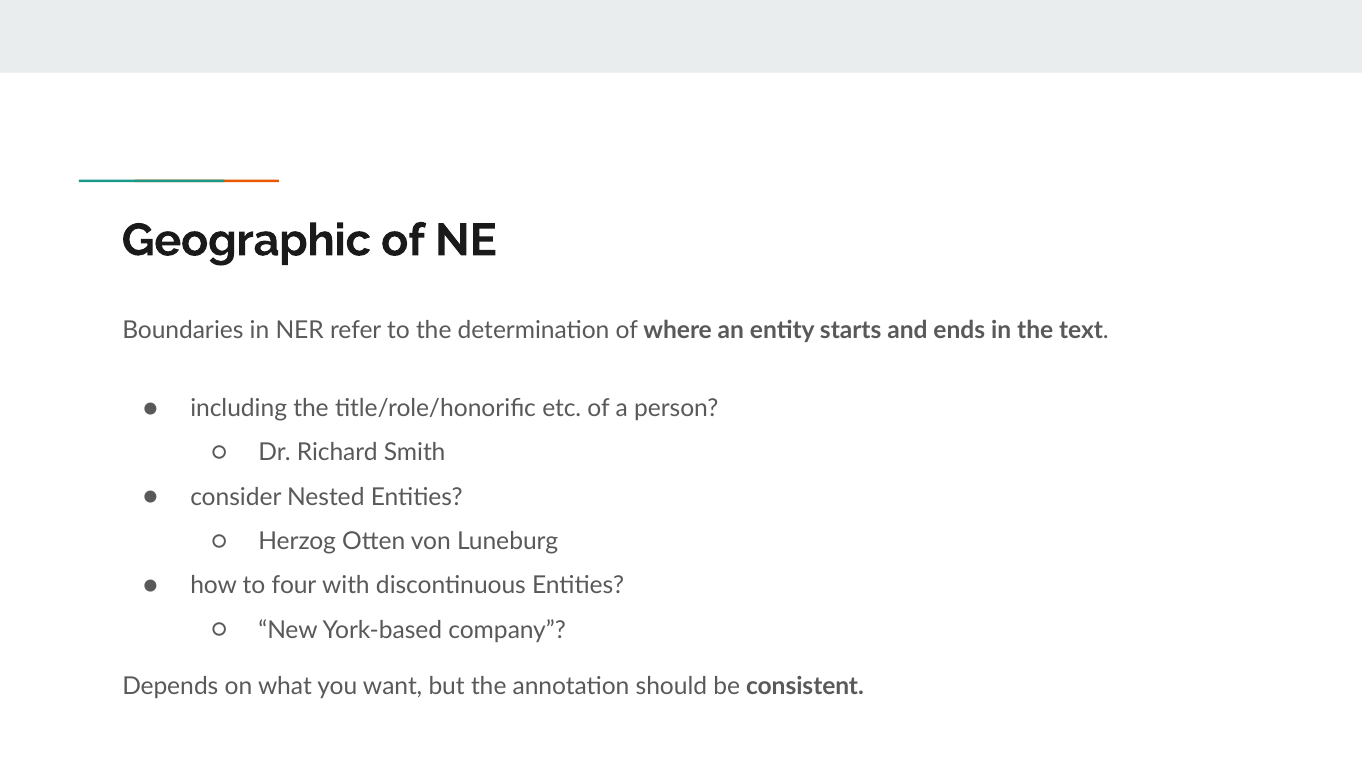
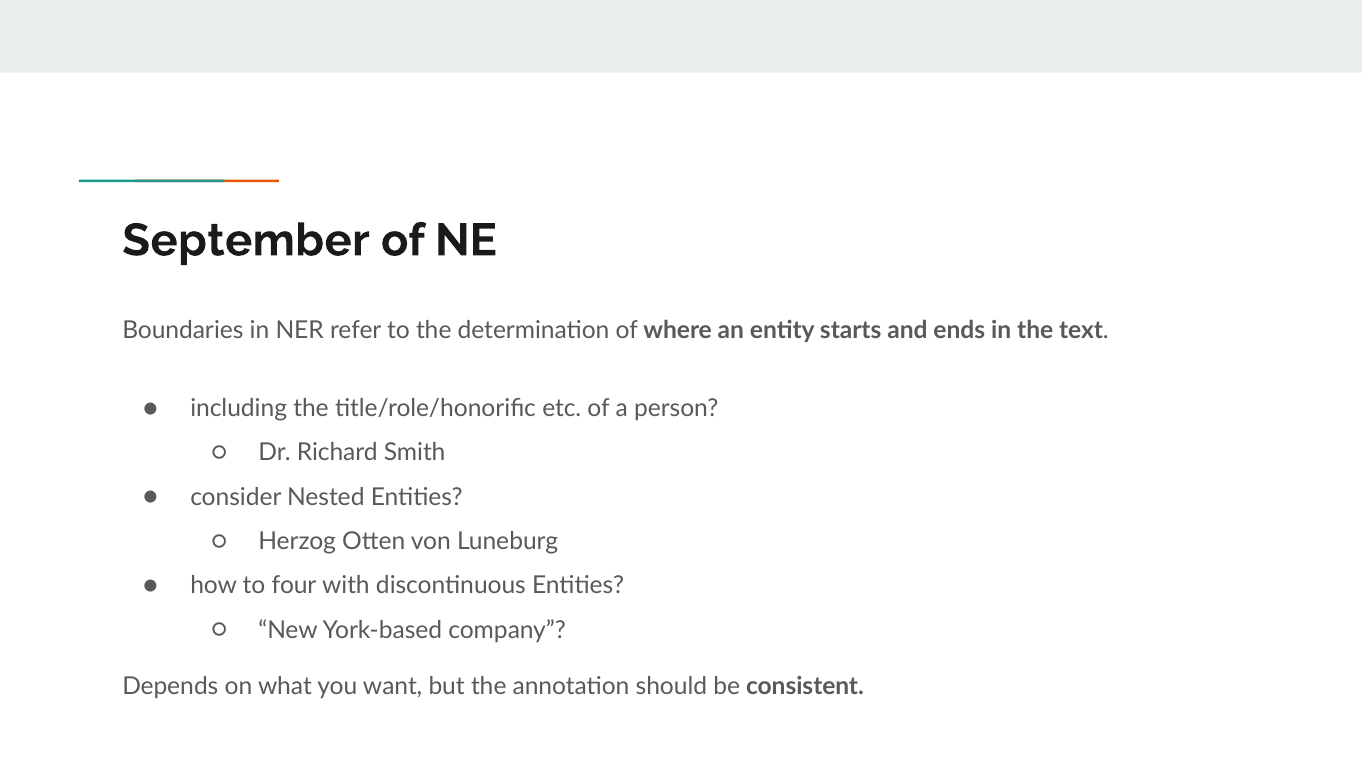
Geographic: Geographic -> September (246, 240)
